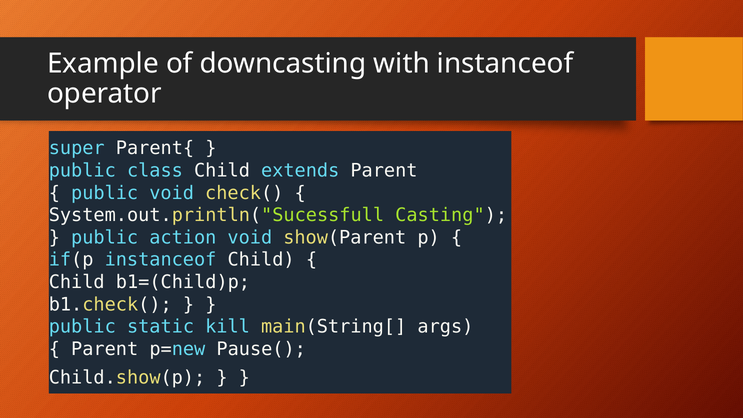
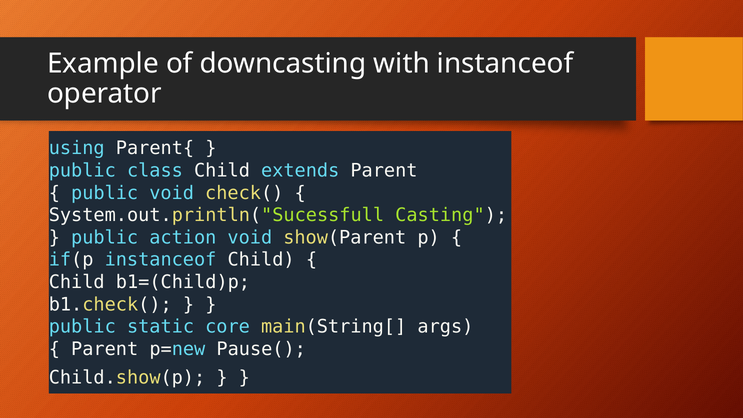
super: super -> using (77, 148)
kill: kill -> core (228, 327)
